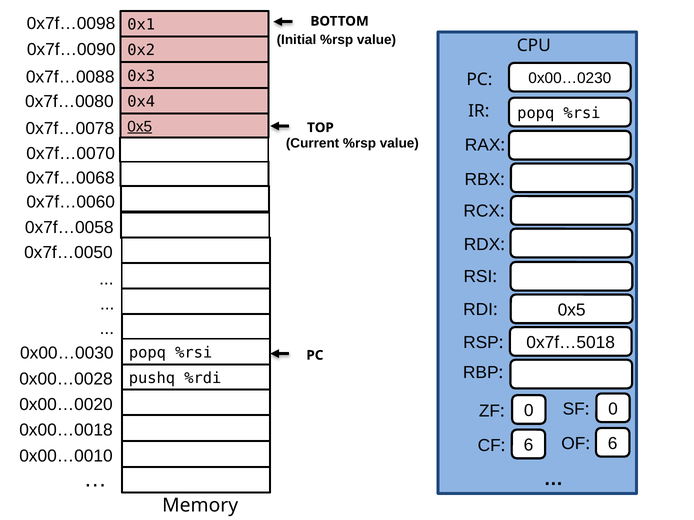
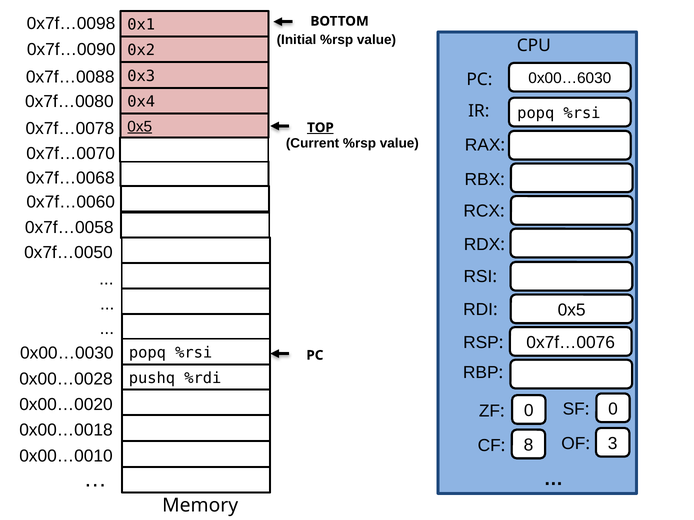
0x00…0230: 0x00…0230 -> 0x00…6030 (570, 78)
TOP underline: none -> present (320, 128)
0x7f…5018: 0x7f…5018 -> 0x7f…0076 (571, 343)
6: 6 -> 8 (528, 446)
6: 6 -> 3 (613, 444)
